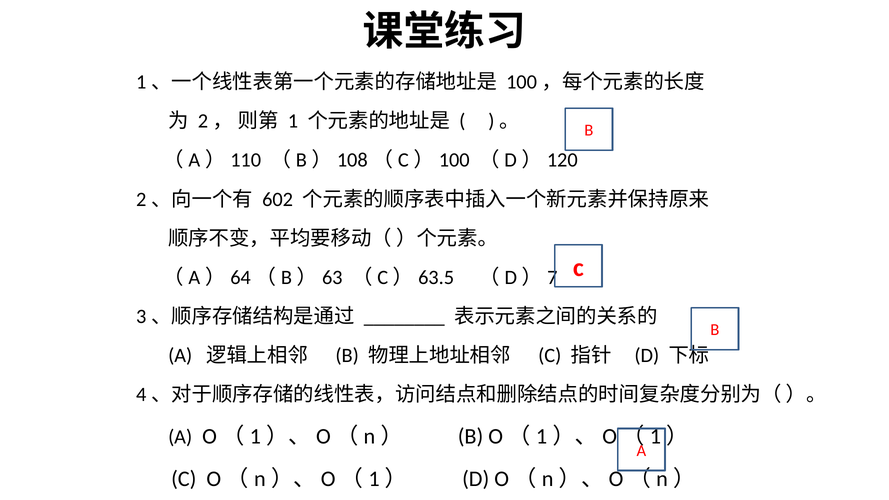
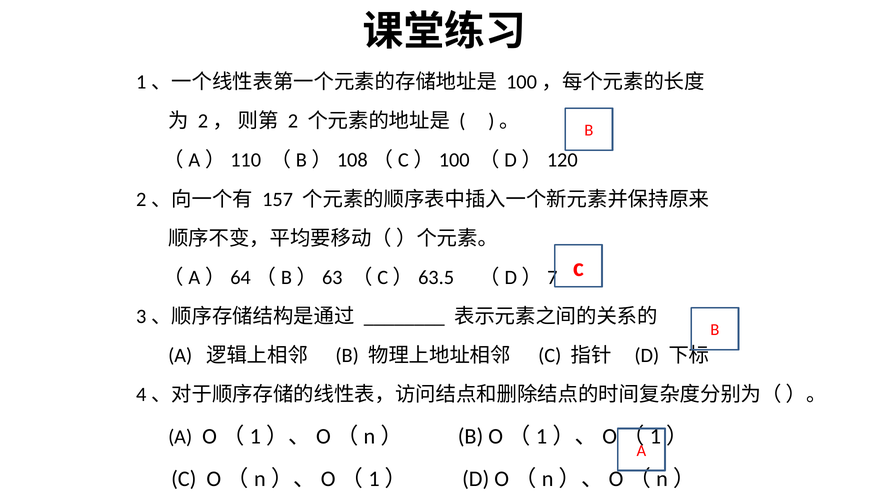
1: 1 -> 2 (293, 121)
602: 602 -> 157 (278, 199)
